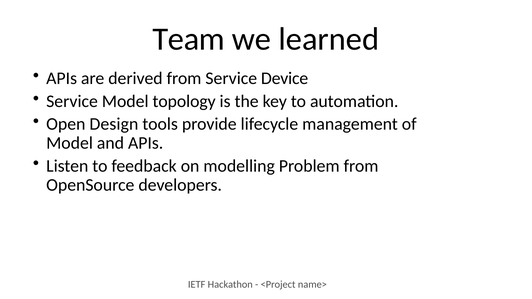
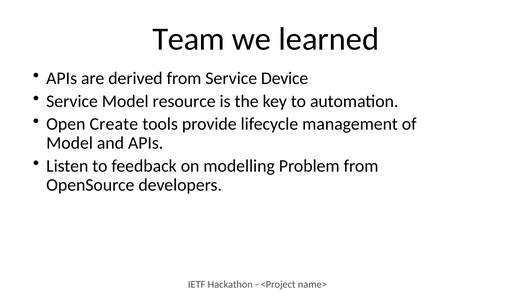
topology: topology -> resource (184, 101)
Design: Design -> Create (114, 124)
